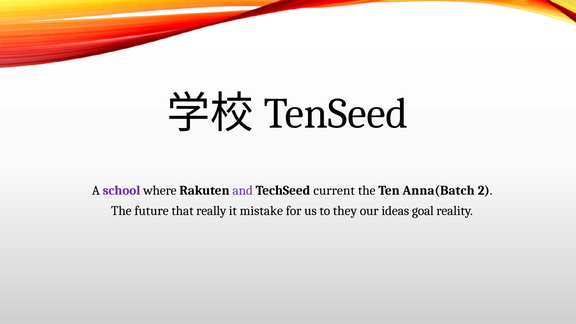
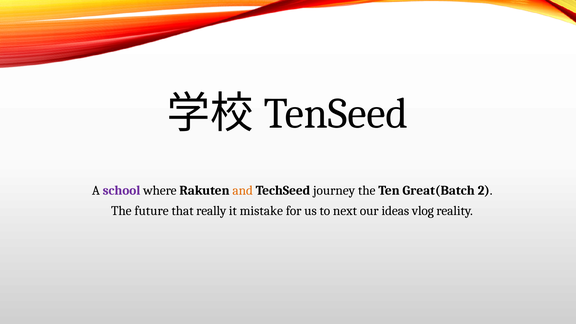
and colour: purple -> orange (243, 191)
current: current -> journey (334, 191)
Anna(Batch: Anna(Batch -> Great(Batch (439, 191)
they: they -> next (345, 211)
goal: goal -> vlog (423, 211)
